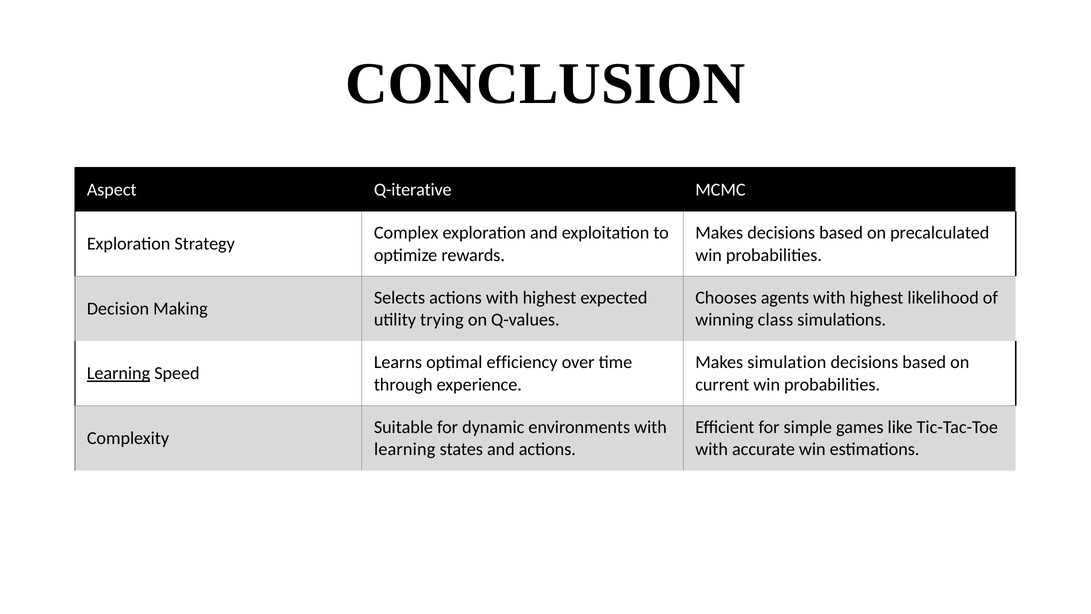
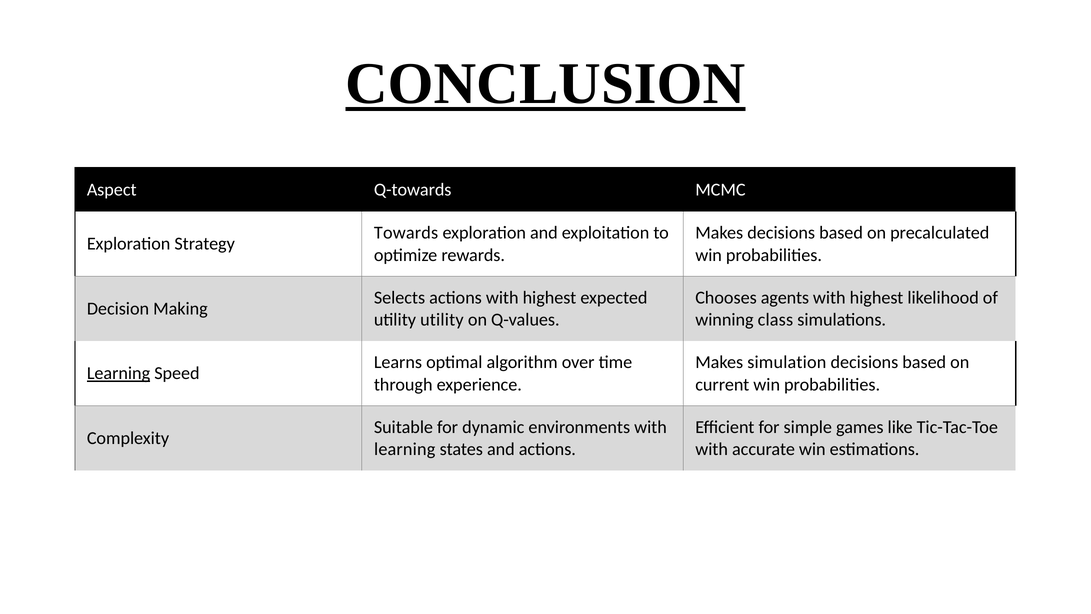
CONCLUSION underline: none -> present (545, 84)
Q-iterative: Q-iterative -> Q-towards (413, 190)
Complex: Complex -> Towards (406, 233)
utility trying: trying -> utility (442, 320)
efficiency: efficiency -> algorithm (522, 362)
